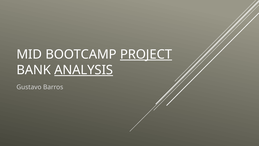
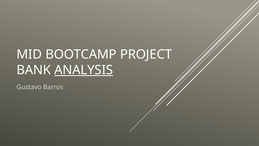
PROJECT underline: present -> none (146, 54)
